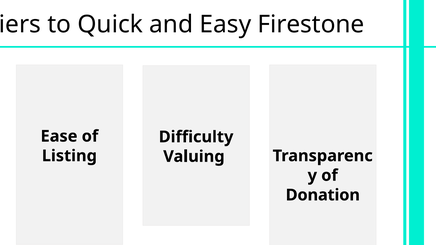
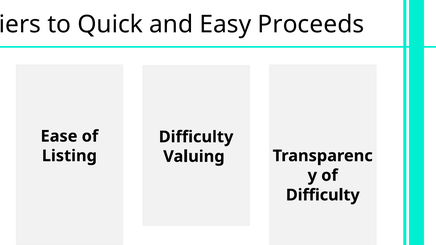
Firestone: Firestone -> Proceeds (311, 25)
Donation: Donation -> Difficulty (323, 195)
